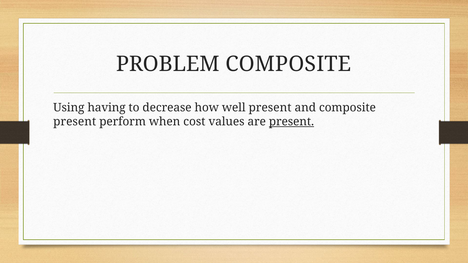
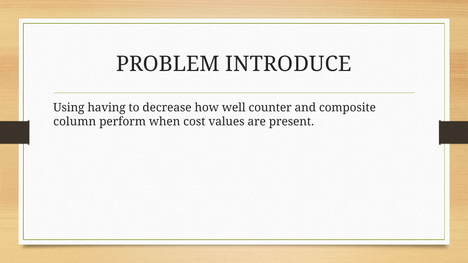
PROBLEM COMPOSITE: COMPOSITE -> INTRODUCE (288, 64)
well present: present -> counter (270, 108)
present: present -> column (75, 122)
present underline: present -> none (291, 122)
